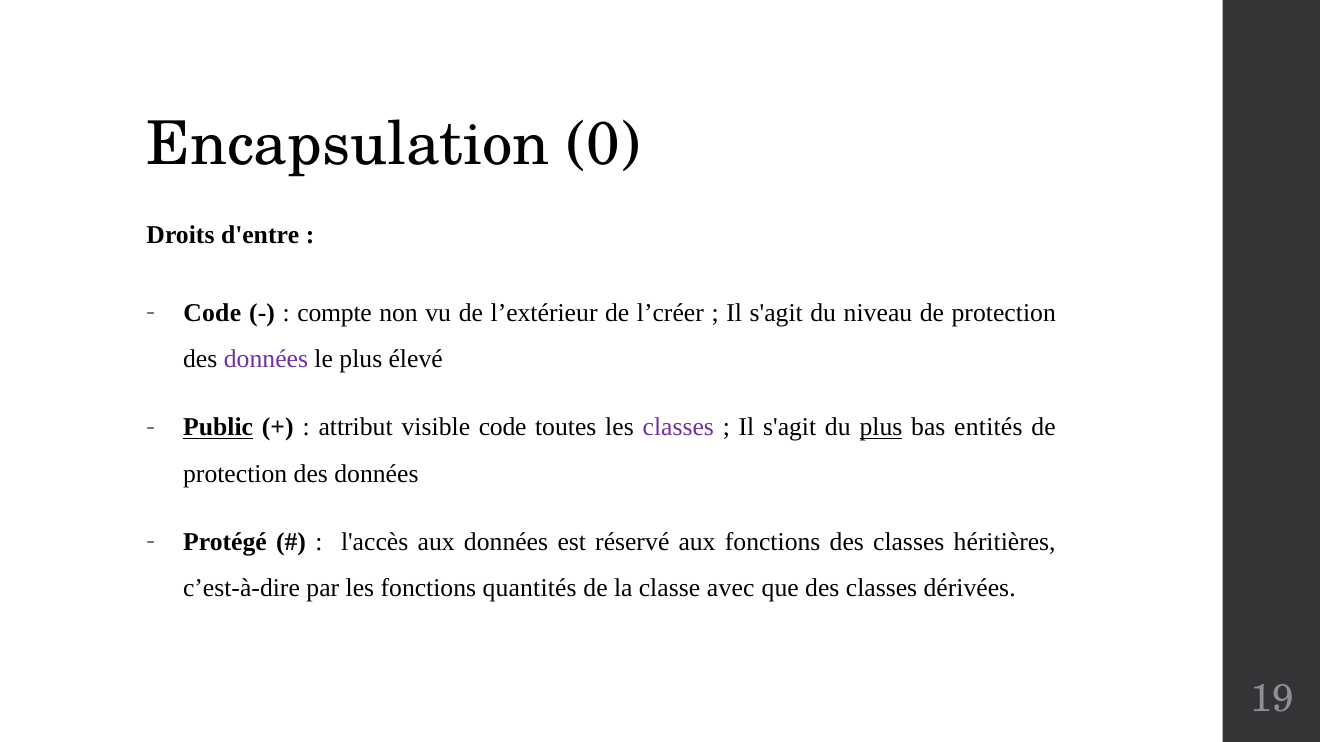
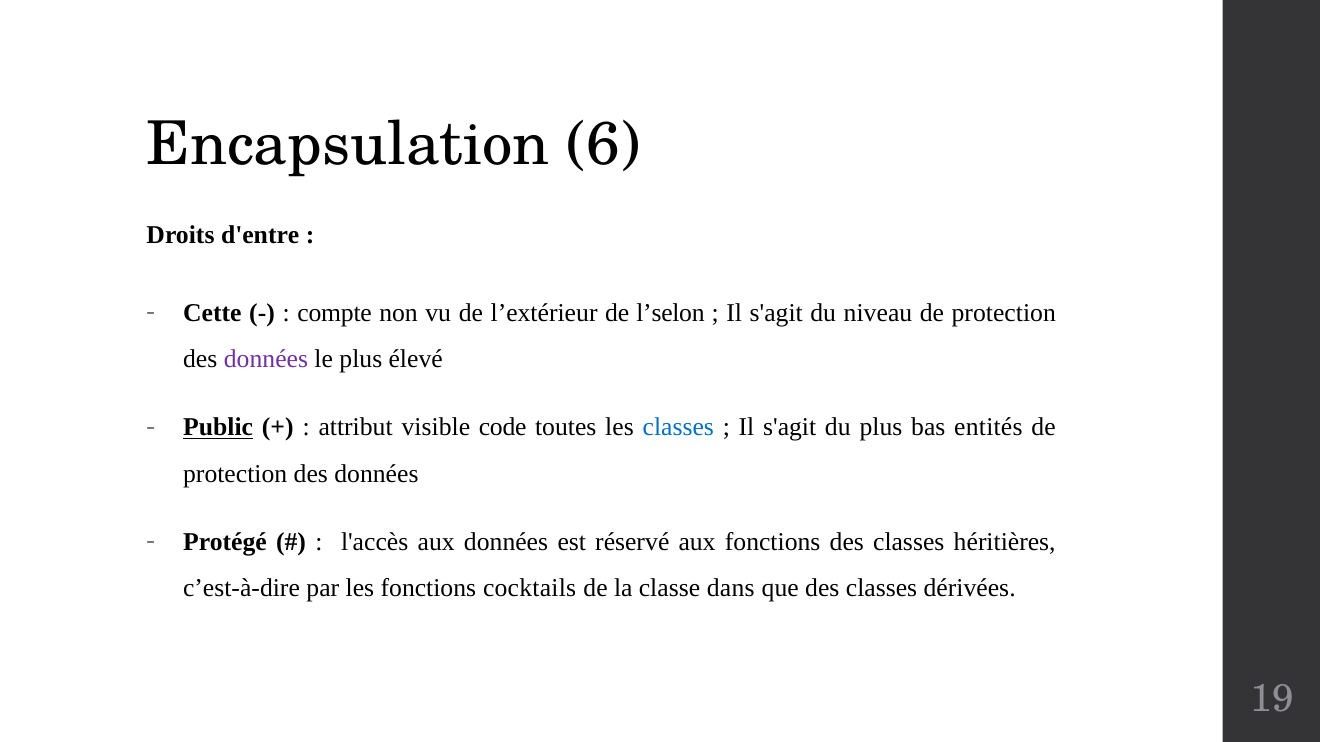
0: 0 -> 6 (603, 145)
Code: Code -> Cette (212, 313)
l’créer: l’créer -> l’selon (671, 313)
classes colour: purple -> blue (678, 428)
plus underline: present -> none (881, 428)
quantités: quantités -> cocktails (530, 589)
avec: avec -> dans (731, 589)
